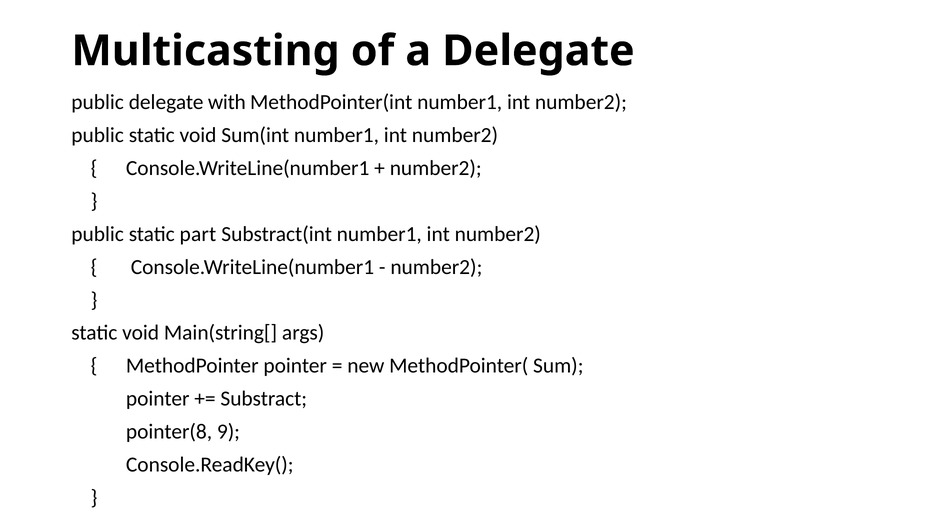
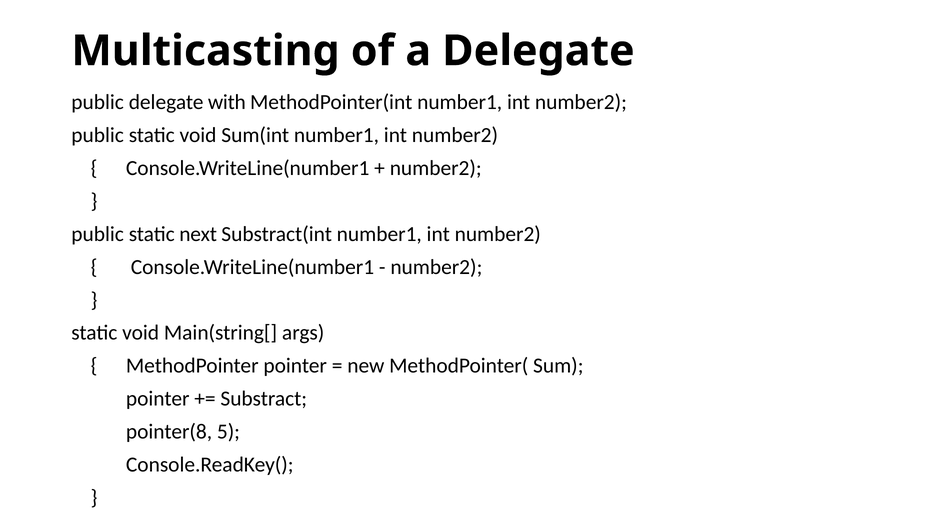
part: part -> next (198, 234)
9: 9 -> 5 (228, 431)
